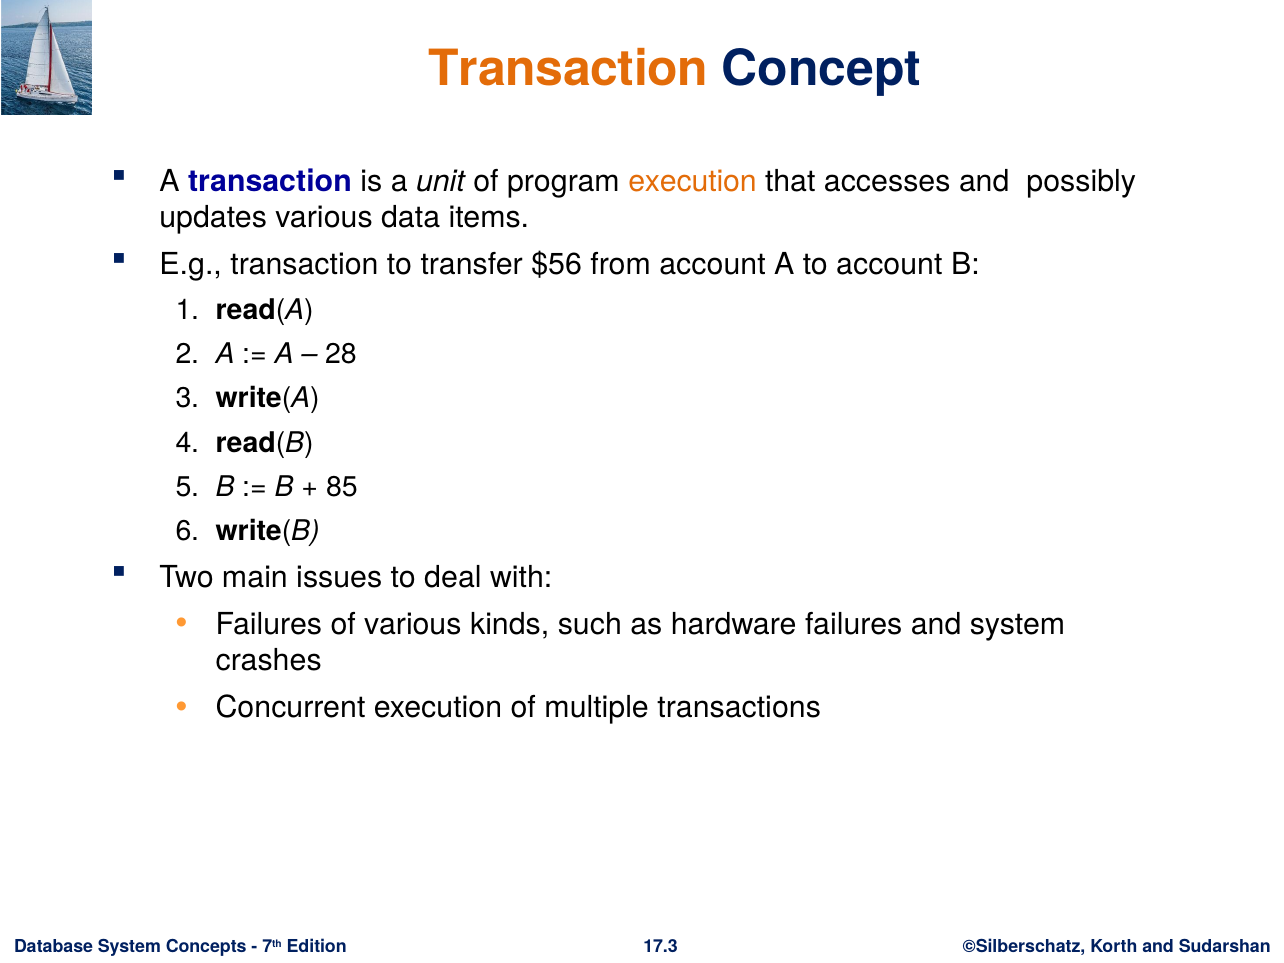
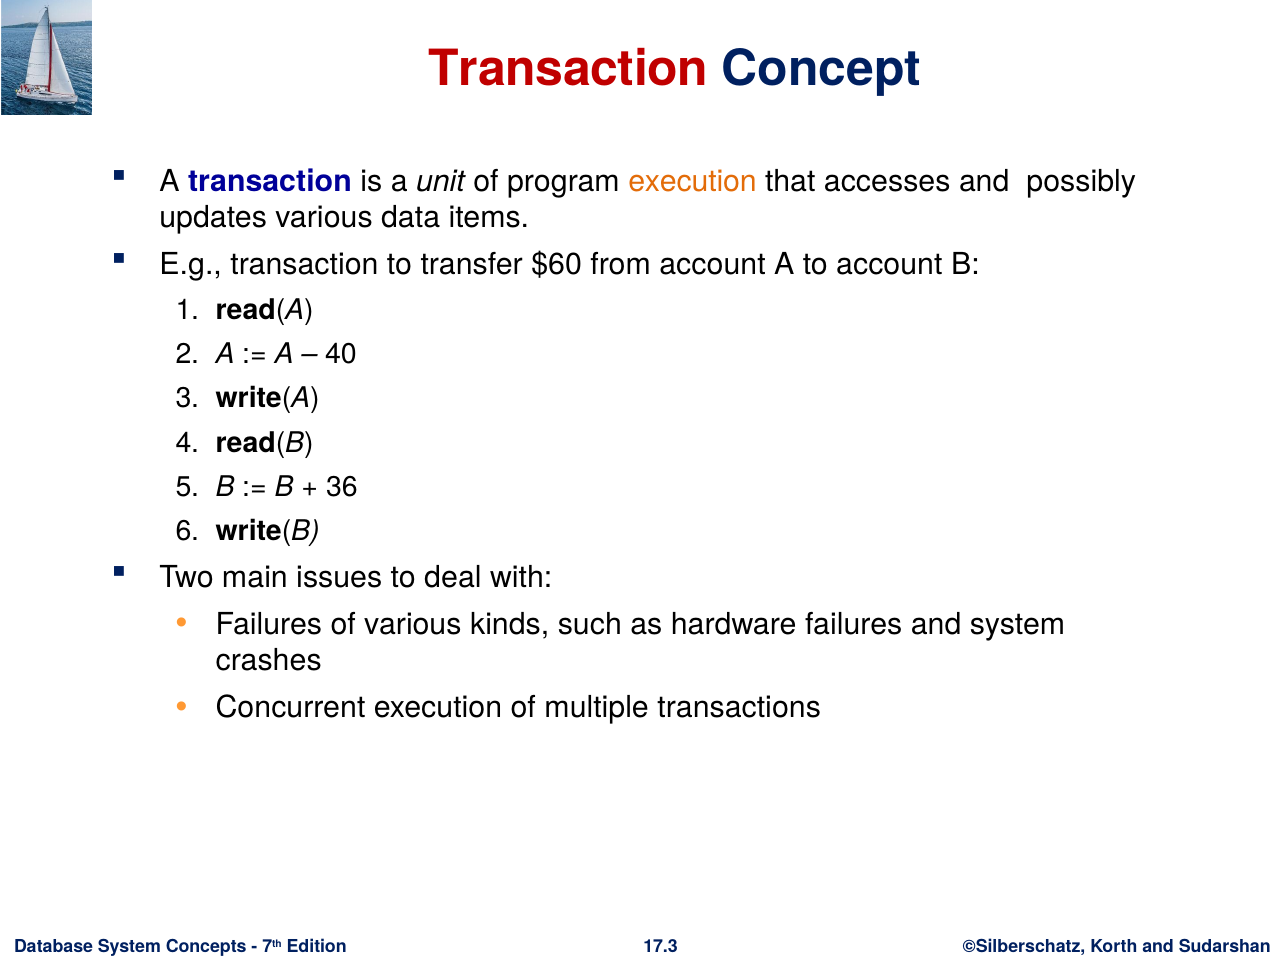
Transaction colour: orange -> red (569, 69)
$56: $56 -> $60 (557, 265)
28: 28 -> 40 (341, 354)
85: 85 -> 36 (342, 487)
